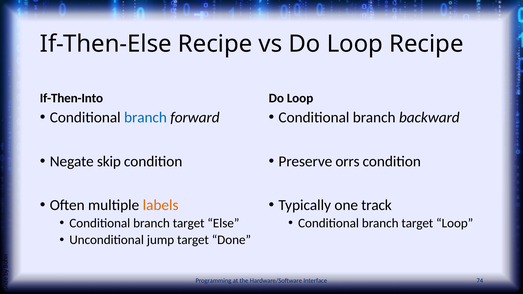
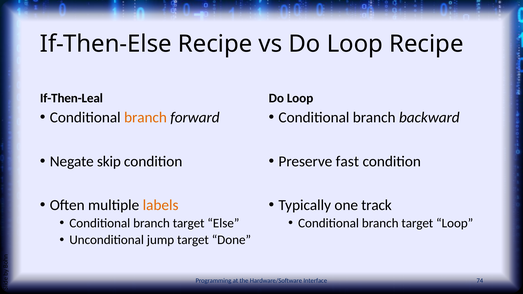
If-Then-Into: If-Then-Into -> If-Then-Leal (71, 98)
branch colour: blue -> orange (145, 118)
orrs: orrs -> fast (347, 161)
